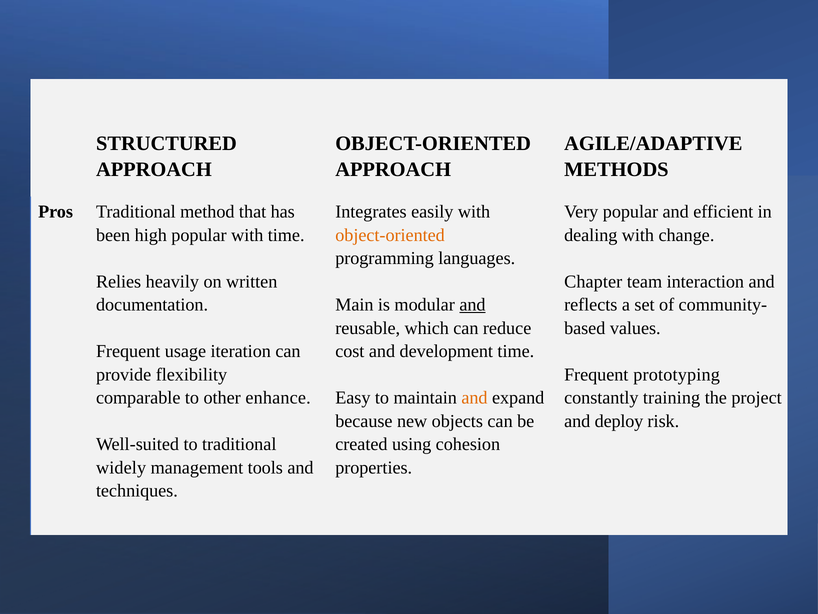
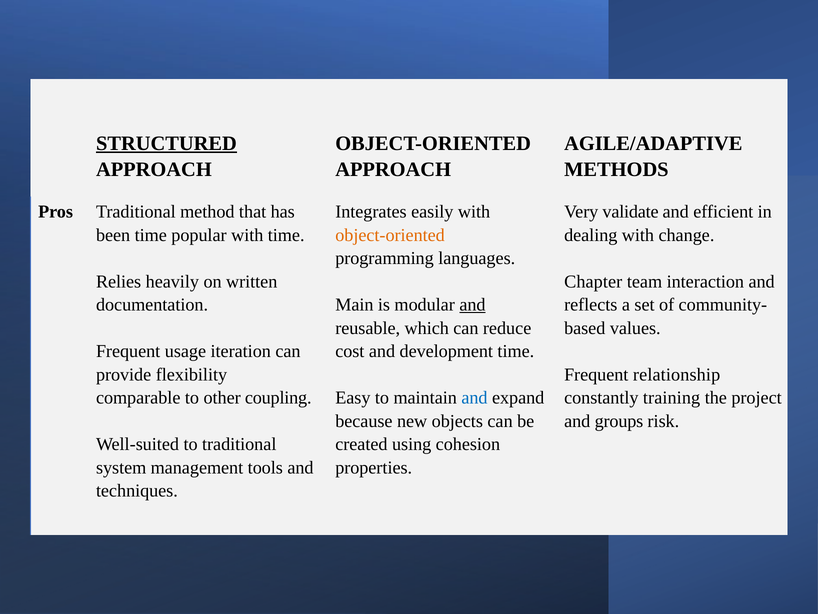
STRUCTURED underline: none -> present (166, 143)
Very popular: popular -> validate (631, 212)
been high: high -> time (151, 235)
prototyping: prototyping -> relationship (677, 374)
enhance: enhance -> coupling (278, 397)
and colour: orange -> blue (474, 397)
deploy: deploy -> groups (619, 421)
widely: widely -> system (121, 467)
